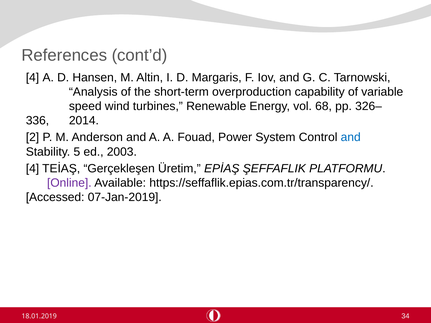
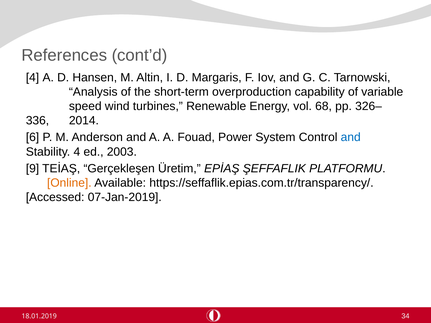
2: 2 -> 6 (33, 137)
Stability 5: 5 -> 4 (77, 152)
4: 4 -> 9 (33, 169)
Online colour: purple -> orange (69, 183)
